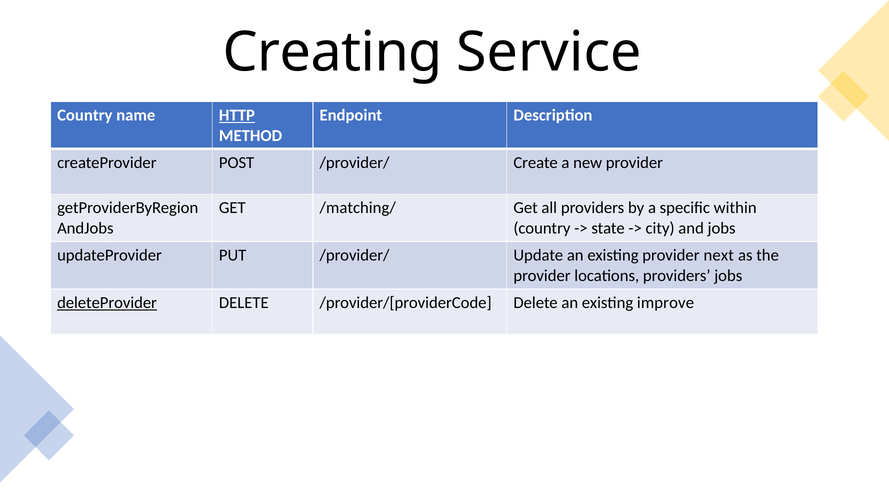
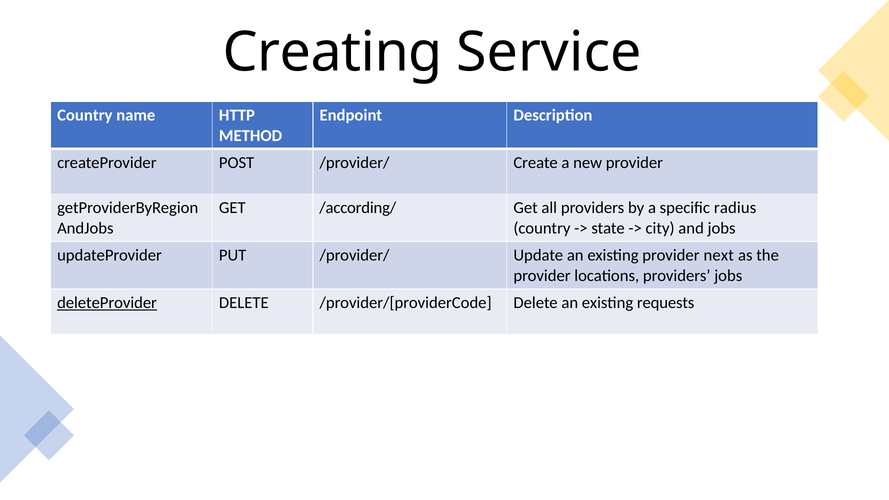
HTTP underline: present -> none (237, 115)
/matching/: /matching/ -> /according/ (358, 208)
within: within -> radius (735, 208)
improve: improve -> requests (666, 303)
